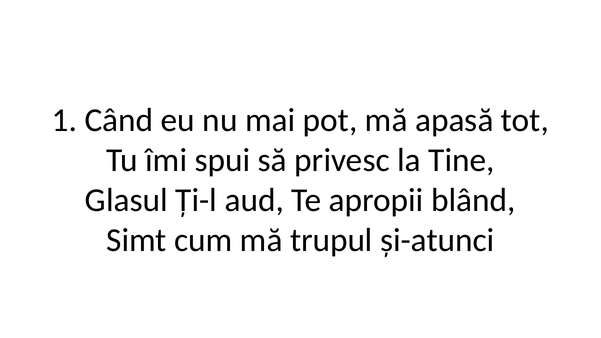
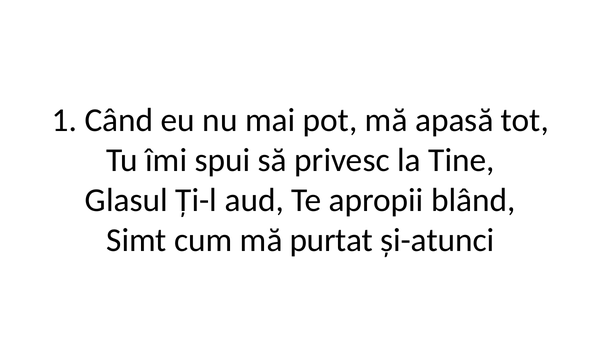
trupul: trupul -> purtat (331, 240)
